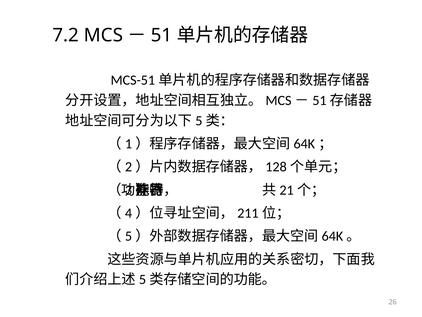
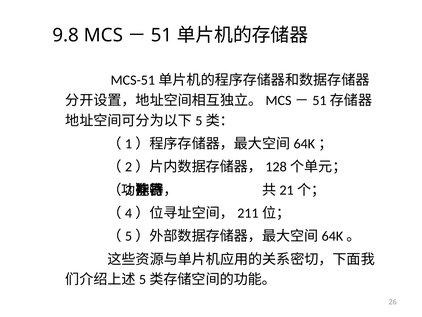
7.2: 7.2 -> 9.8 (66, 35)
